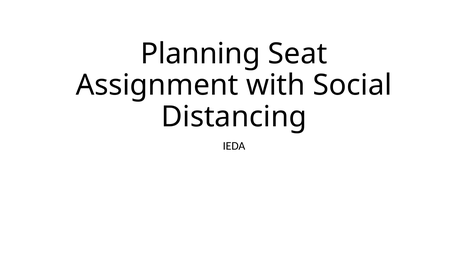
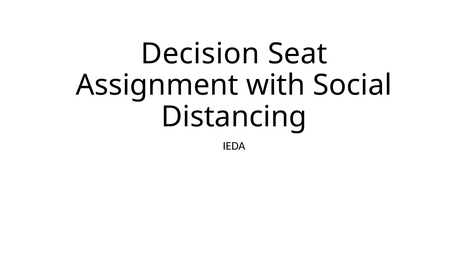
Planning: Planning -> Decision (200, 54)
